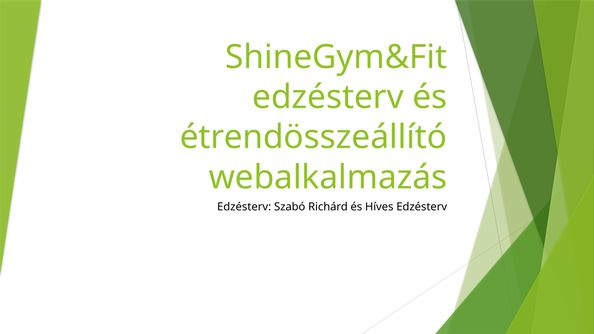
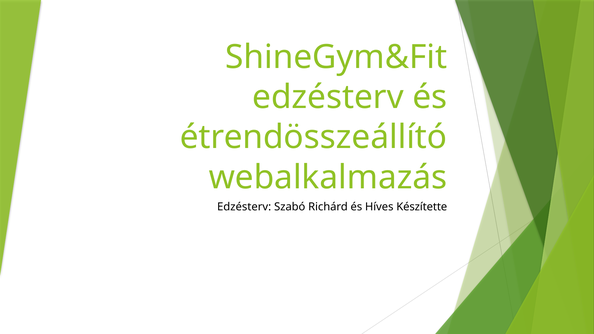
Híves Edzésterv: Edzésterv -> Készítette (422, 207)
